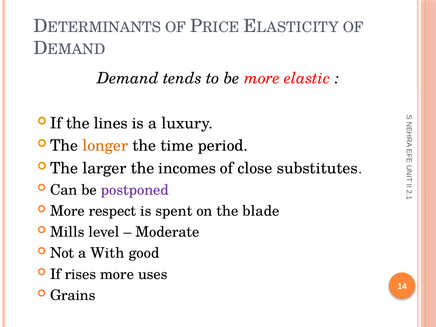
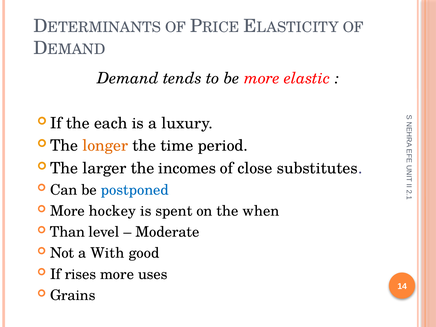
lines: lines -> each (111, 123)
postponed colour: purple -> blue (135, 190)
respect: respect -> hockey (112, 211)
blade: blade -> when (261, 211)
Mills: Mills -> Than (67, 232)
